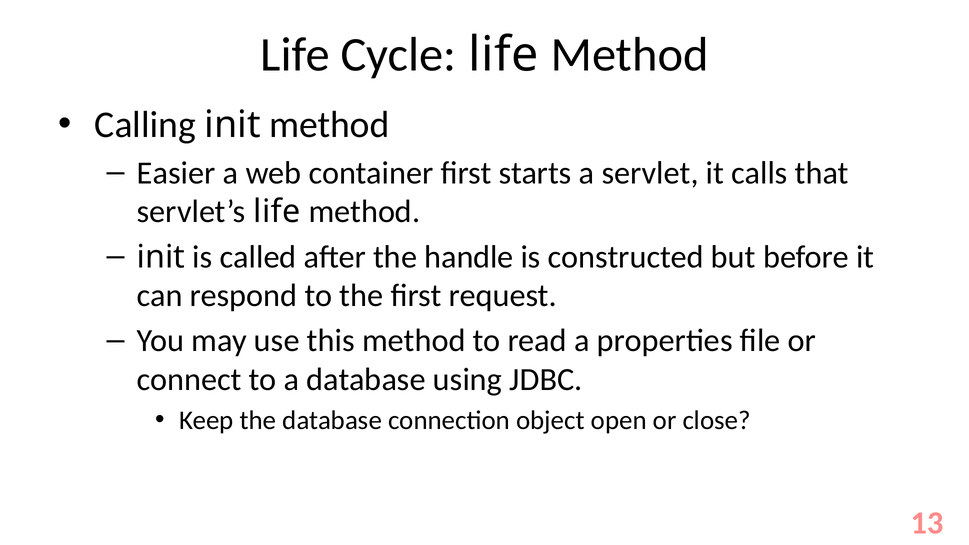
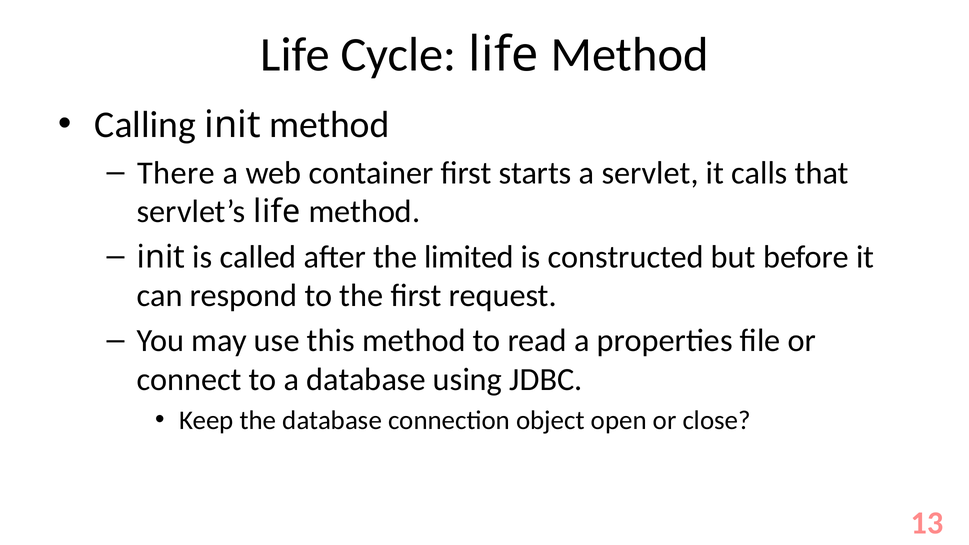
Easier: Easier -> There (176, 173)
handle: handle -> limited (469, 257)
